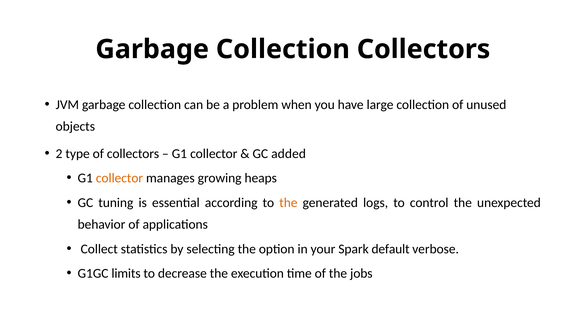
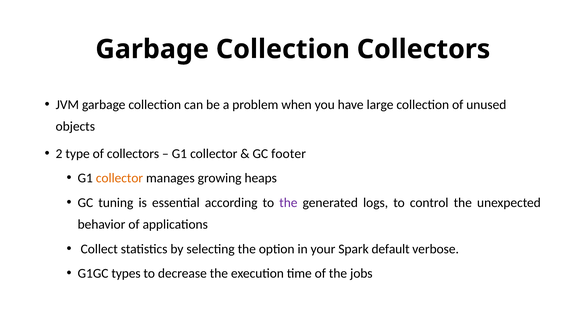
added: added -> footer (289, 154)
the colour: orange -> purple (288, 202)
limits: limits -> types (126, 273)
